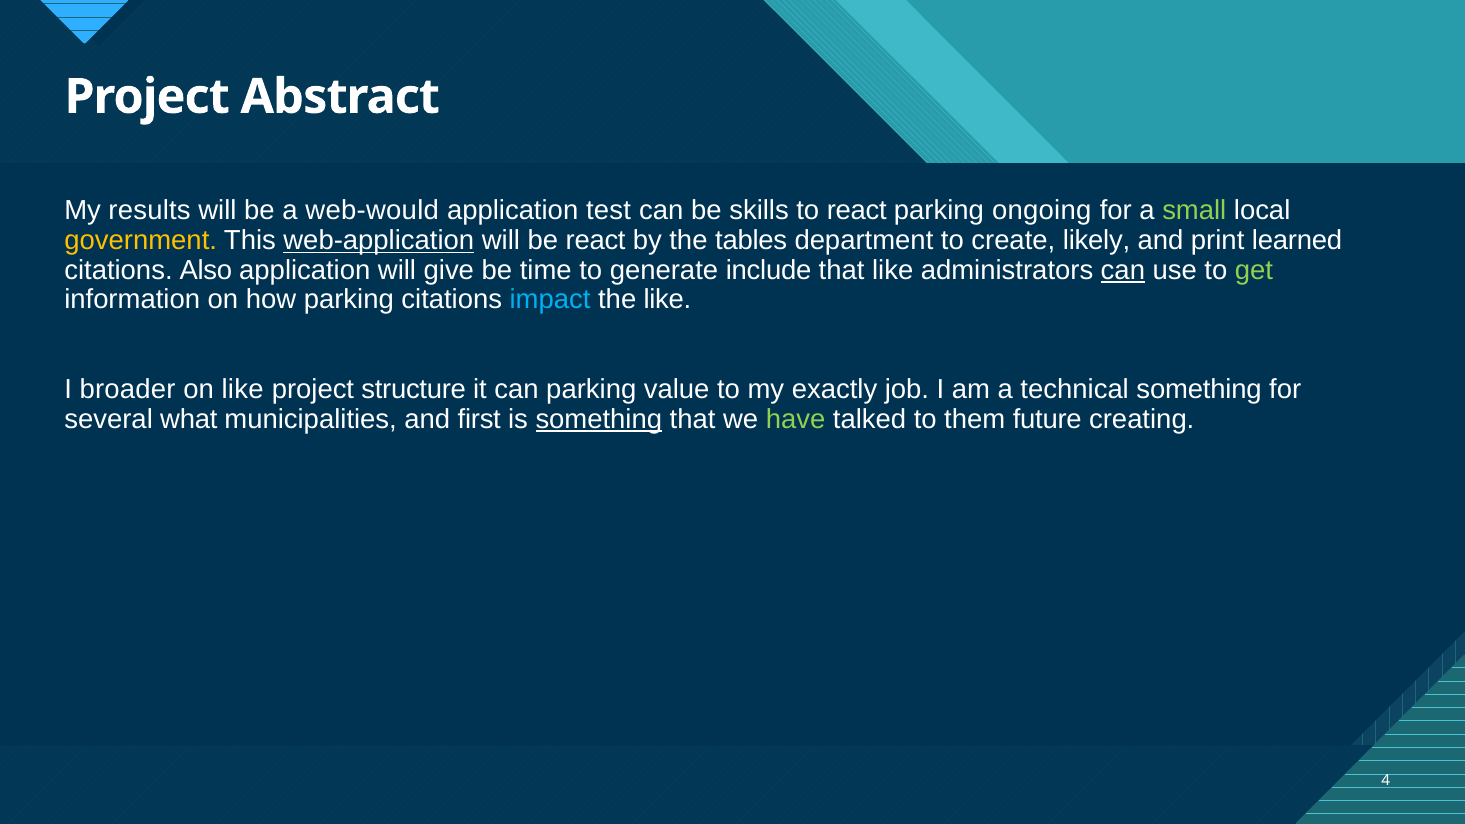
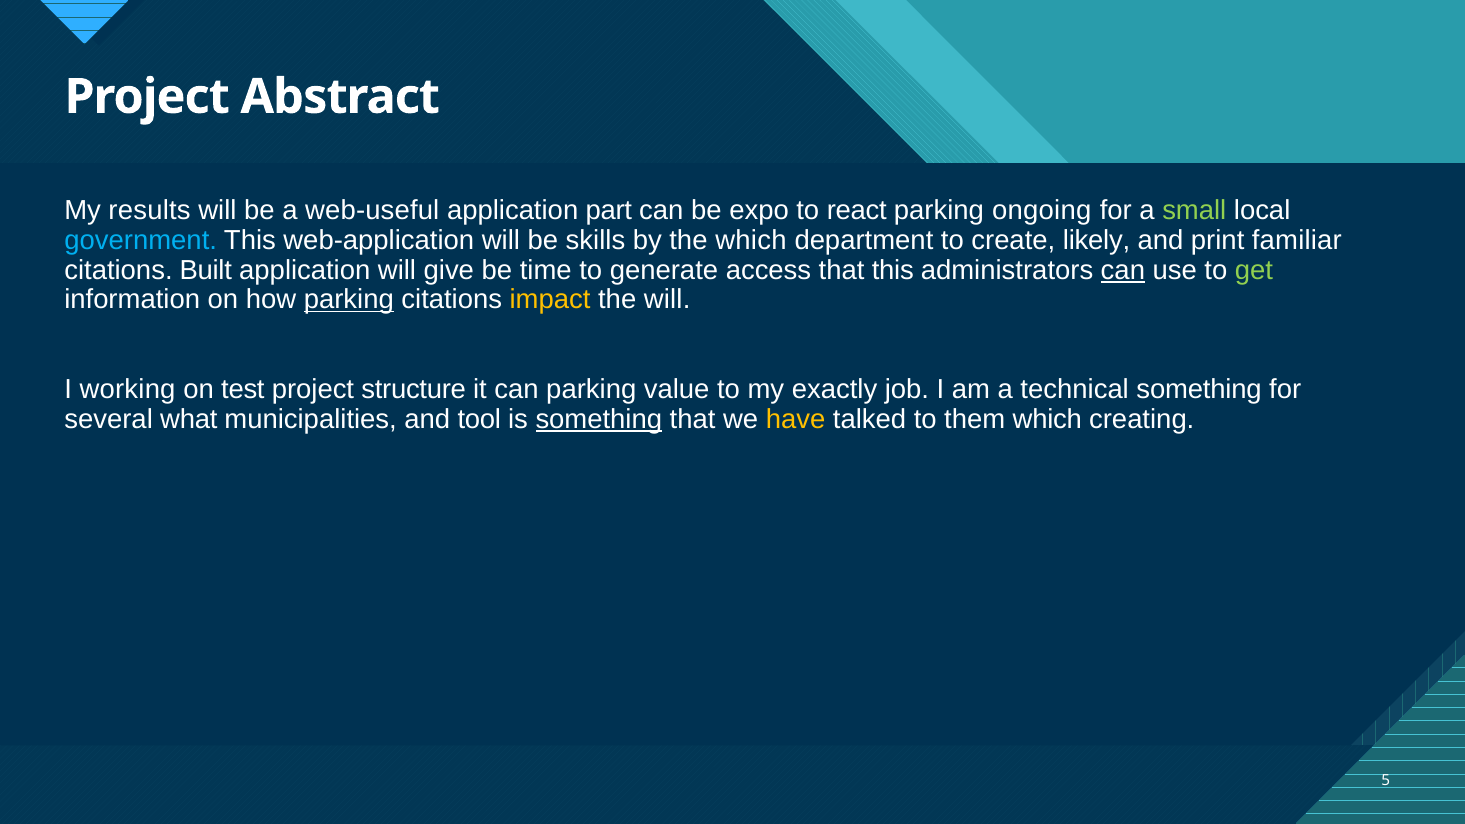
web-would: web-would -> web-useful (372, 211)
test: test -> part (609, 211)
skills: skills -> expo (759, 211)
government colour: yellow -> light blue (141, 241)
web-application underline: present -> none (379, 241)
be react: react -> skills (595, 241)
the tables: tables -> which (751, 241)
learned: learned -> familiar (1297, 241)
Also: Also -> Built (206, 270)
include: include -> access (768, 270)
that like: like -> this (893, 270)
parking underline: none -> present (349, 300)
impact colour: light blue -> yellow (550, 300)
the like: like -> will (667, 300)
broader: broader -> working (128, 390)
on like: like -> test (243, 390)
first: first -> tool (479, 419)
have colour: light green -> yellow (796, 419)
them future: future -> which (1047, 419)
4: 4 -> 5 (1386, 781)
